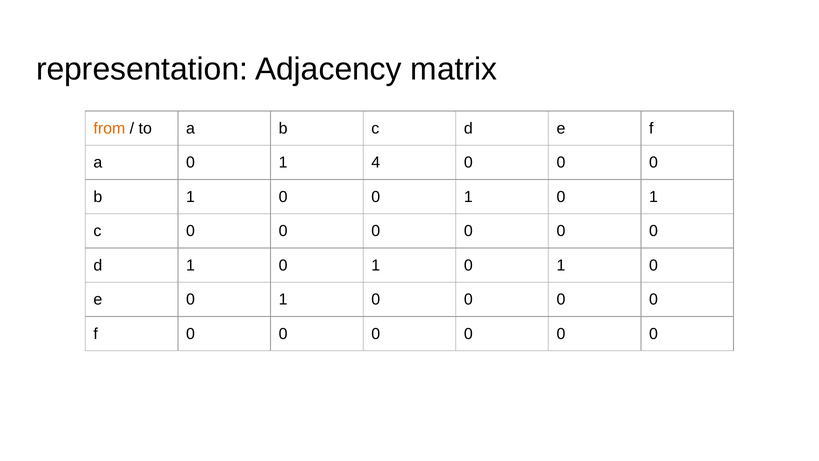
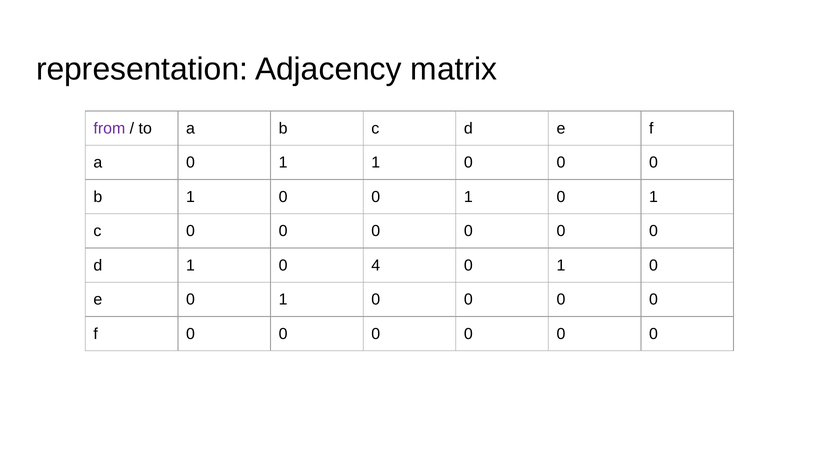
from colour: orange -> purple (109, 128)
1 4: 4 -> 1 (376, 163)
d 1 0 1: 1 -> 4 (376, 265)
